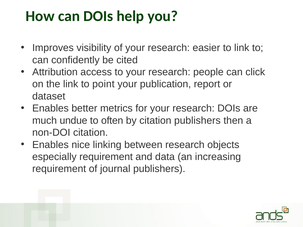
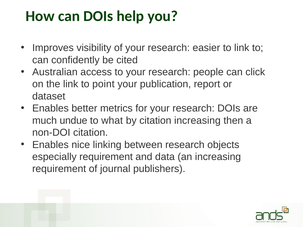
Attribution: Attribution -> Australian (55, 72)
often: often -> what (112, 121)
citation publishers: publishers -> increasing (197, 121)
